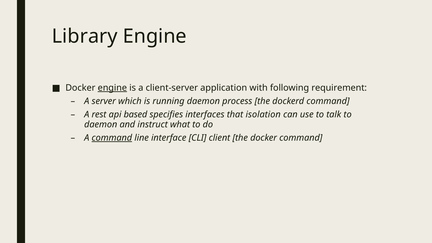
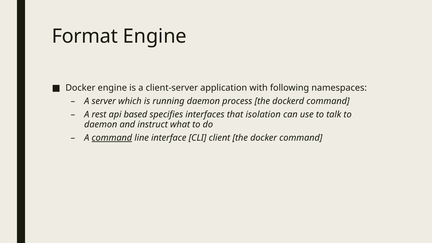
Library: Library -> Format (85, 36)
engine underline: present -> none (112, 88)
requirement: requirement -> namespaces (339, 88)
